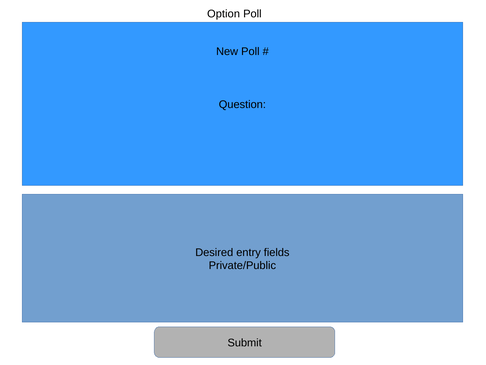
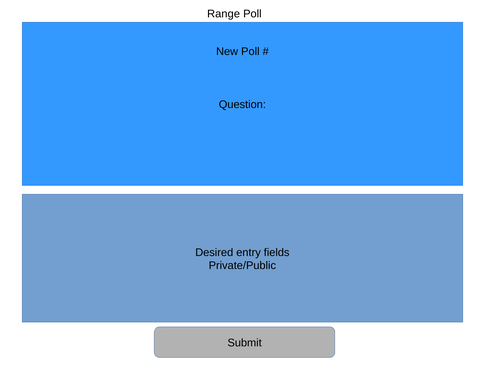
Option: Option -> Range (224, 14)
